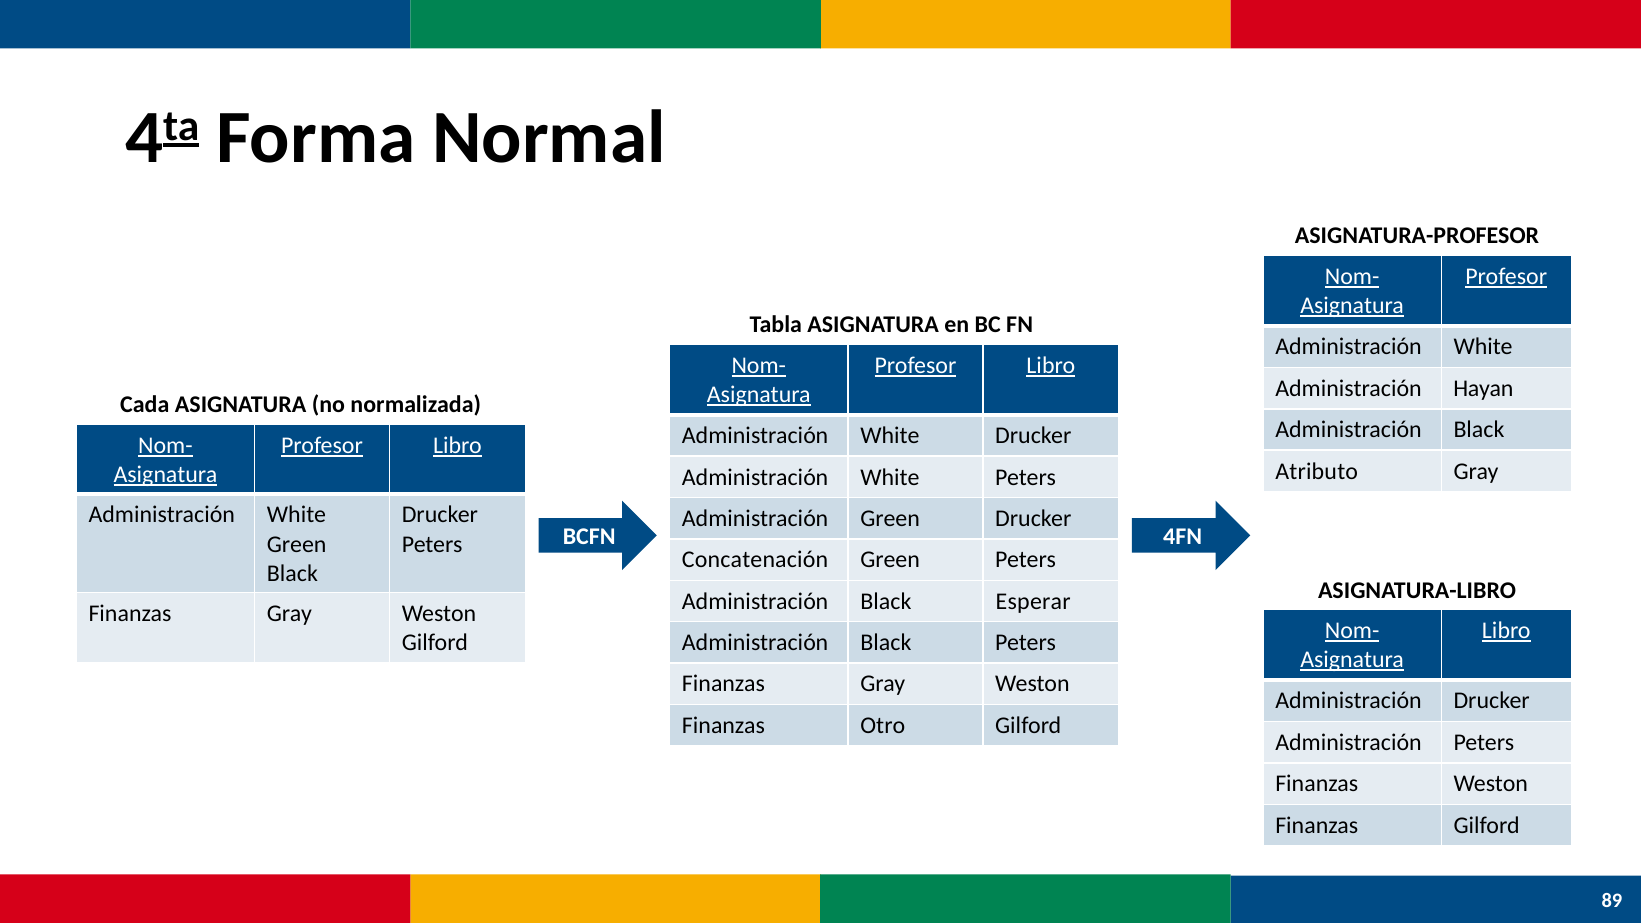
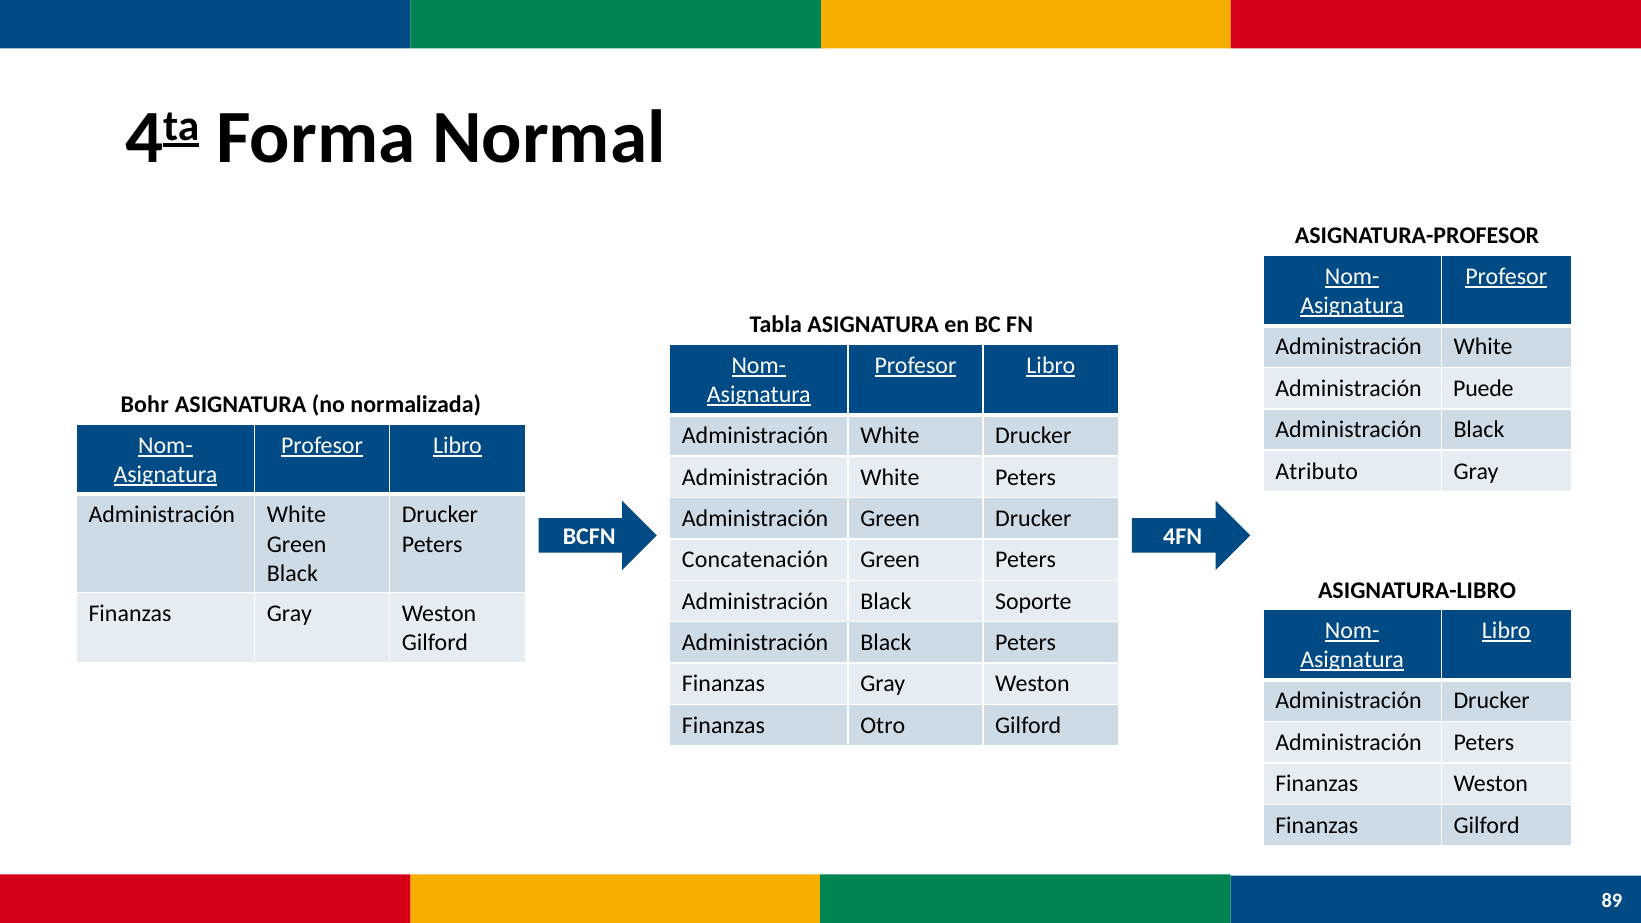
Hayan: Hayan -> Puede (1483, 388)
Cada: Cada -> Bohr (145, 405)
Esperar: Esperar -> Soporte (1033, 601)
